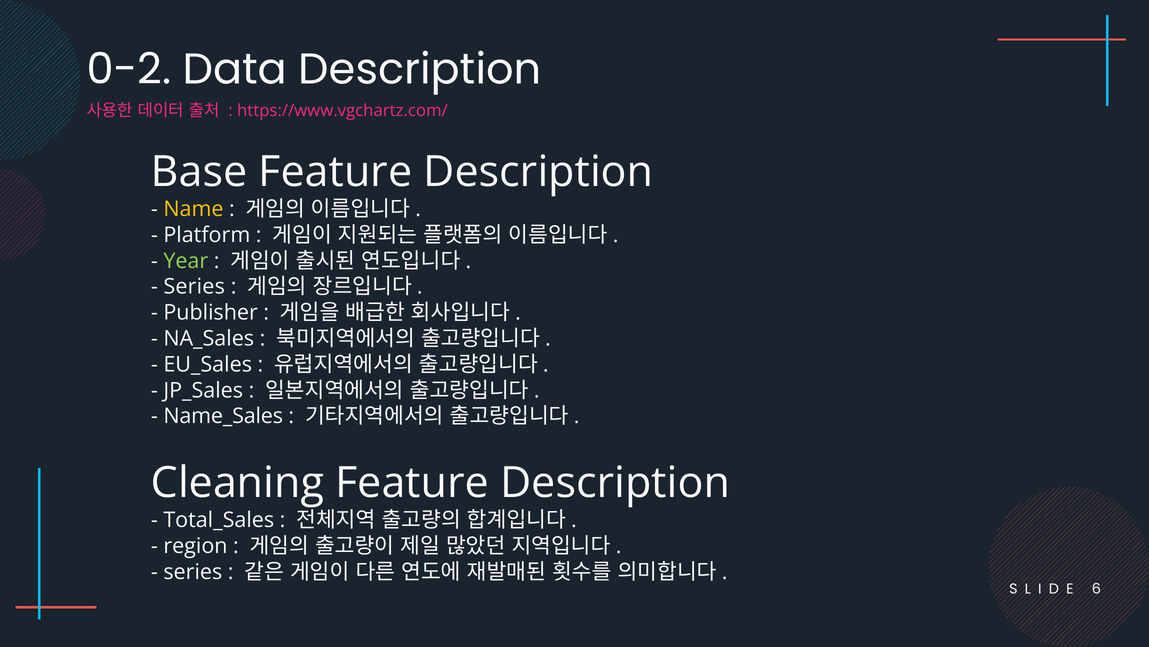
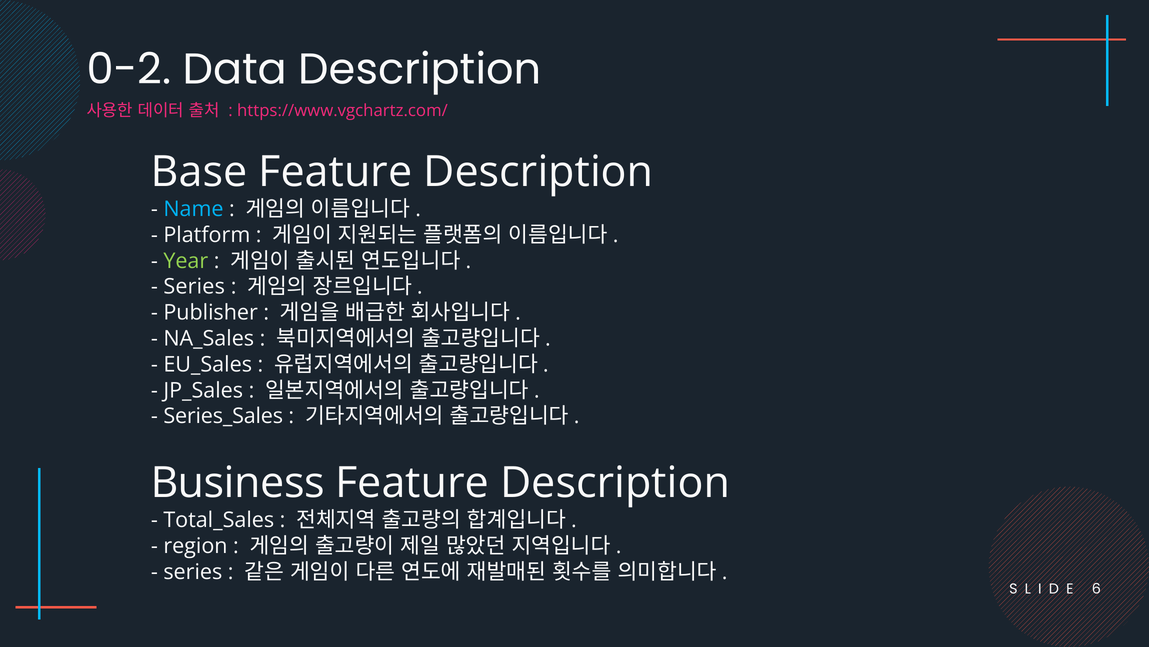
Name colour: yellow -> light blue (193, 209)
Name_Sales: Name_Sales -> Series_Sales (223, 416)
Cleaning: Cleaning -> Business (238, 482)
